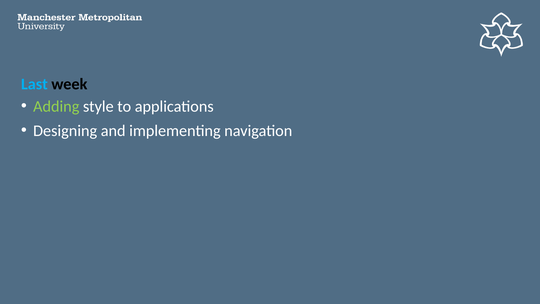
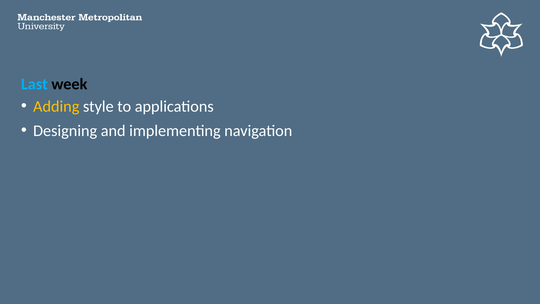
Adding colour: light green -> yellow (56, 106)
